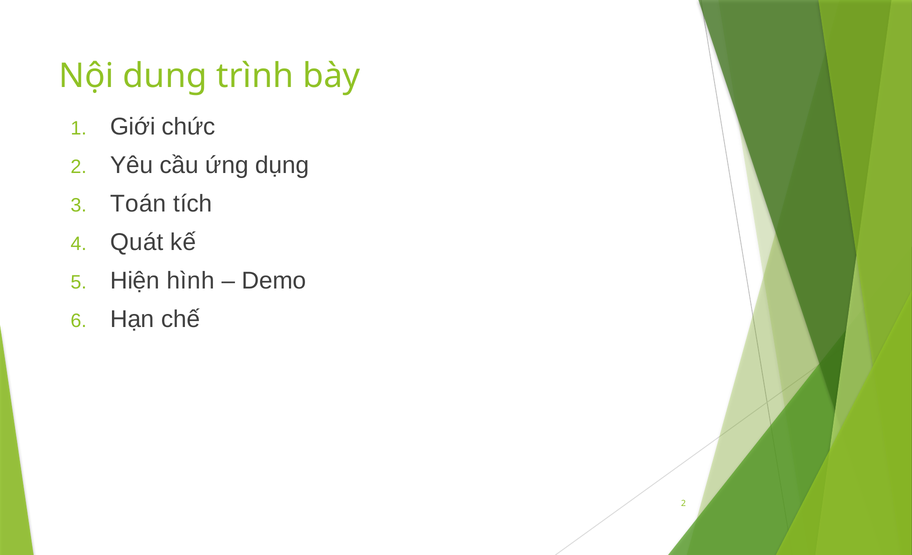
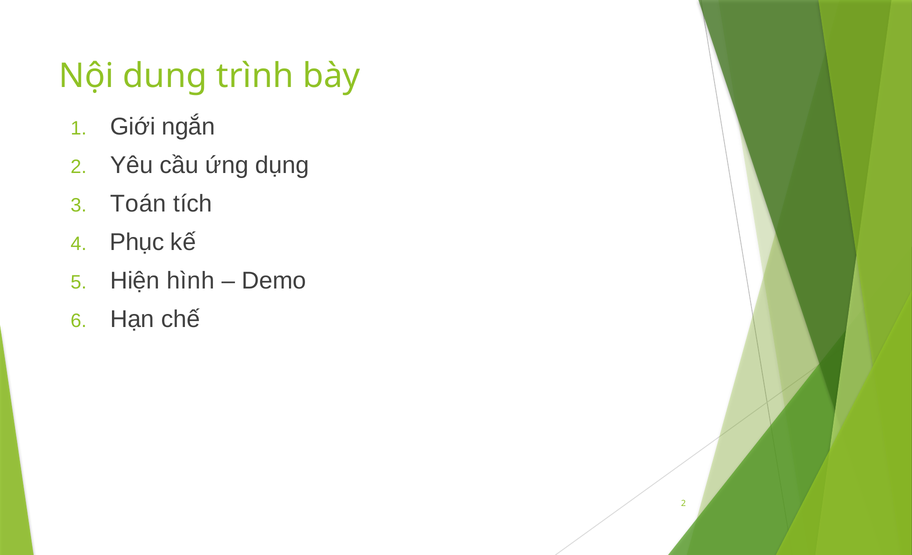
chức: chức -> ngắn (189, 127)
Quát: Quát -> Phục (137, 242)
